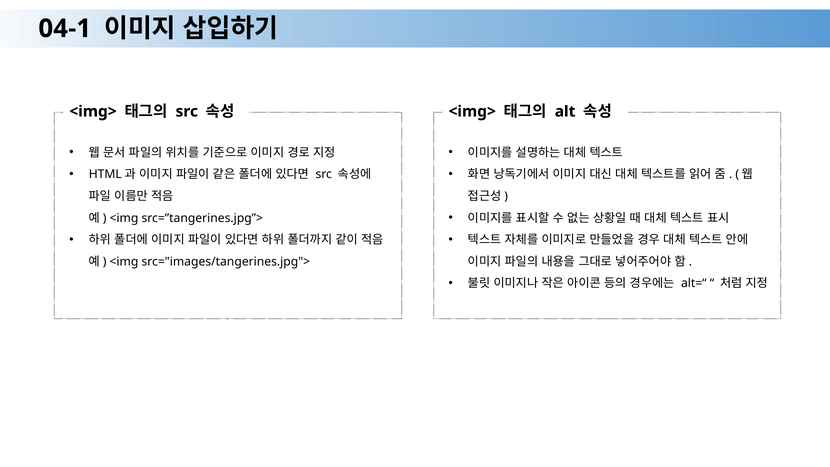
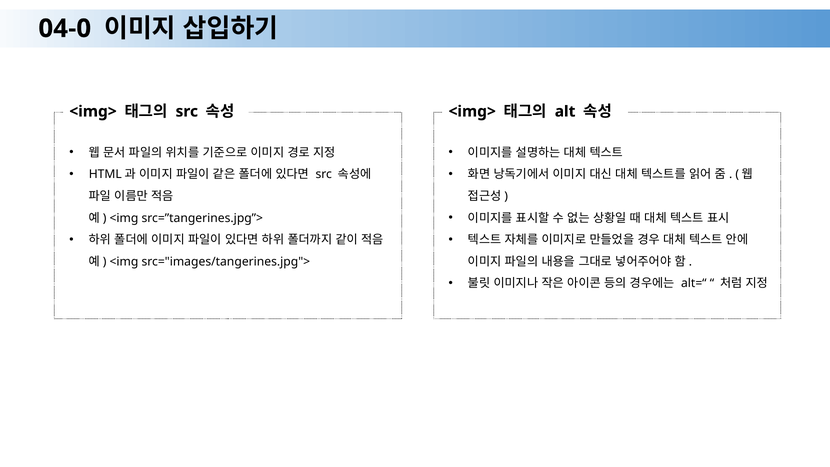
04-1: 04-1 -> 04-0 (65, 28)
